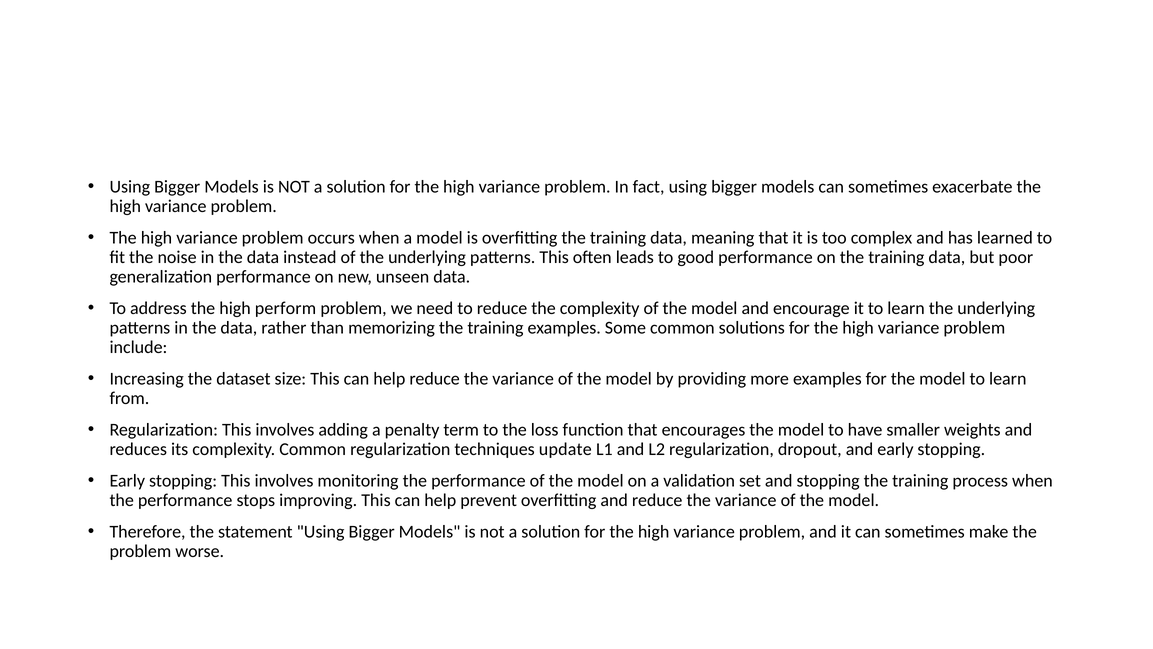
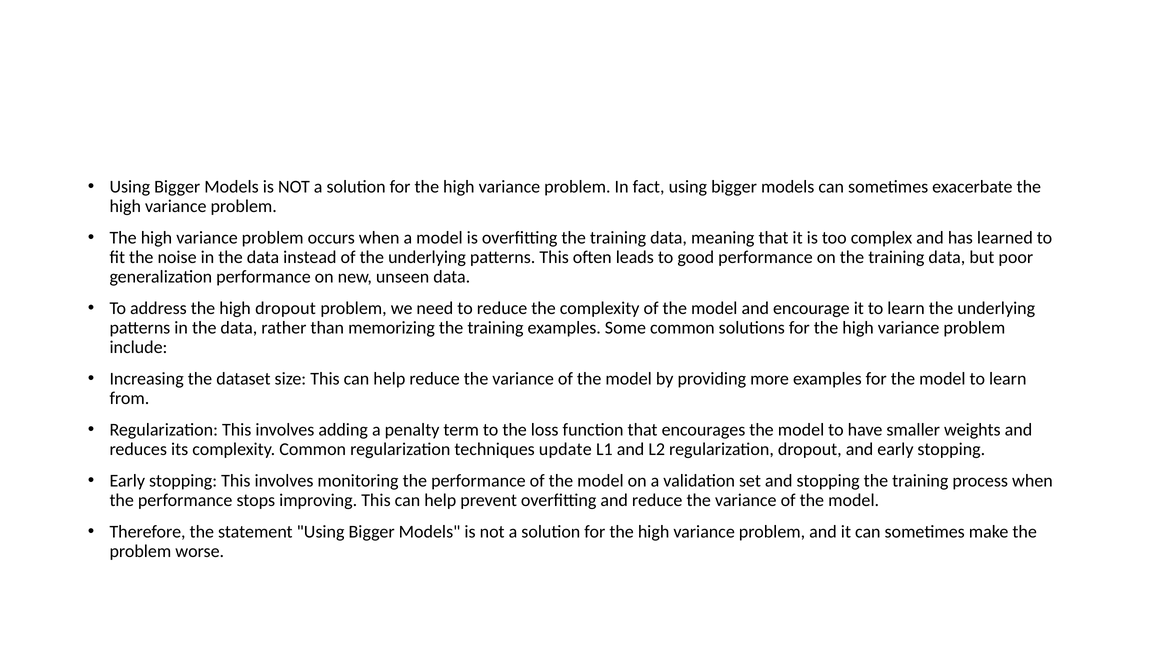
high perform: perform -> dropout (285, 308)
